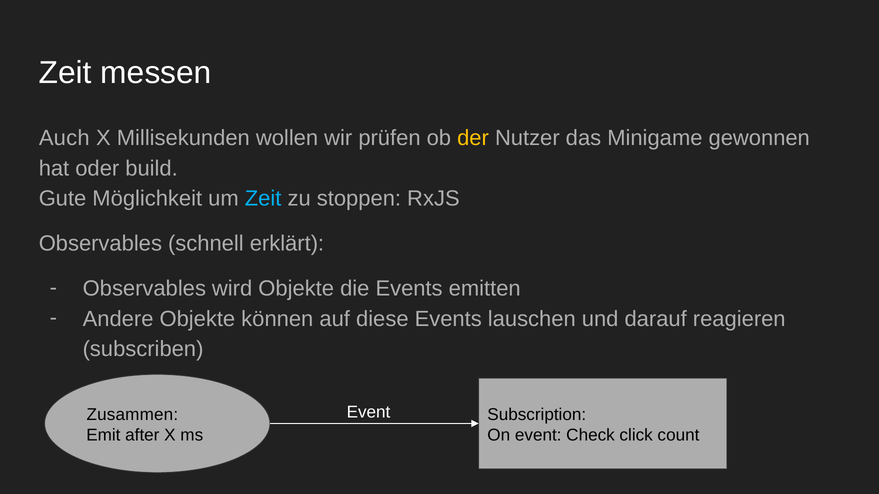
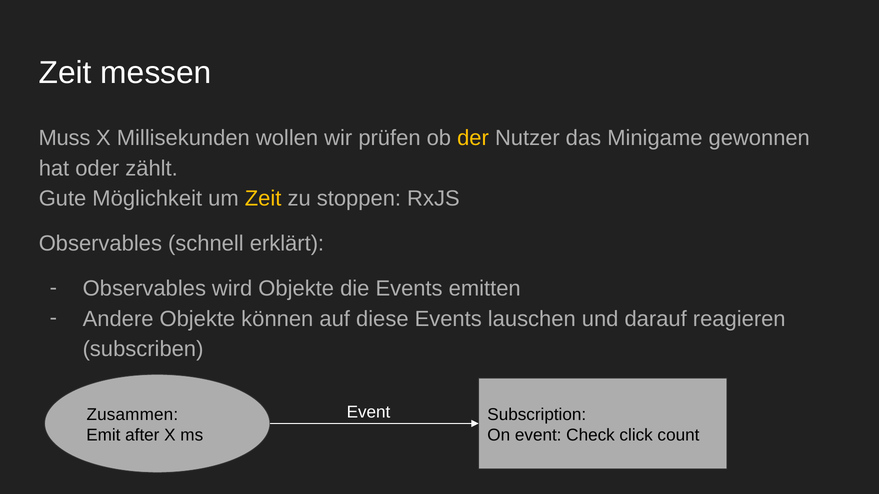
Auch: Auch -> Muss (64, 138)
build: build -> zählt (152, 169)
Zeit colour: light blue -> yellow (263, 199)
